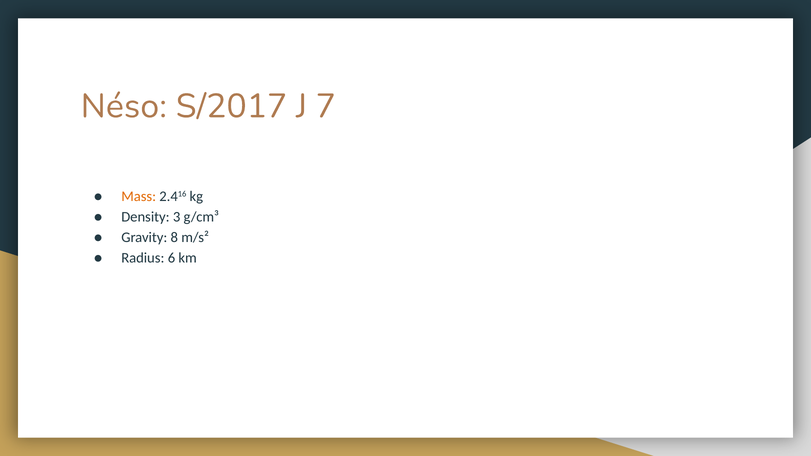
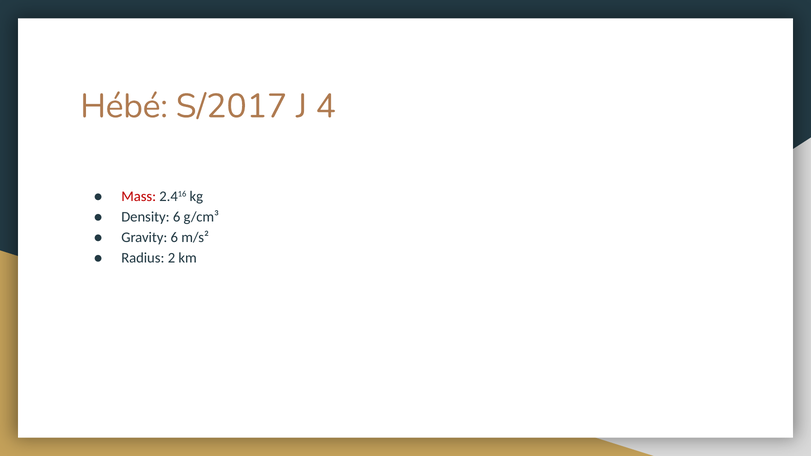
Néso: Néso -> Hébé (124, 106)
7: 7 -> 4 (326, 106)
Mass colour: orange -> red (139, 196)
Density 3: 3 -> 6 (177, 217)
Gravity 8: 8 -> 6 (174, 237)
6: 6 -> 2 (171, 258)
